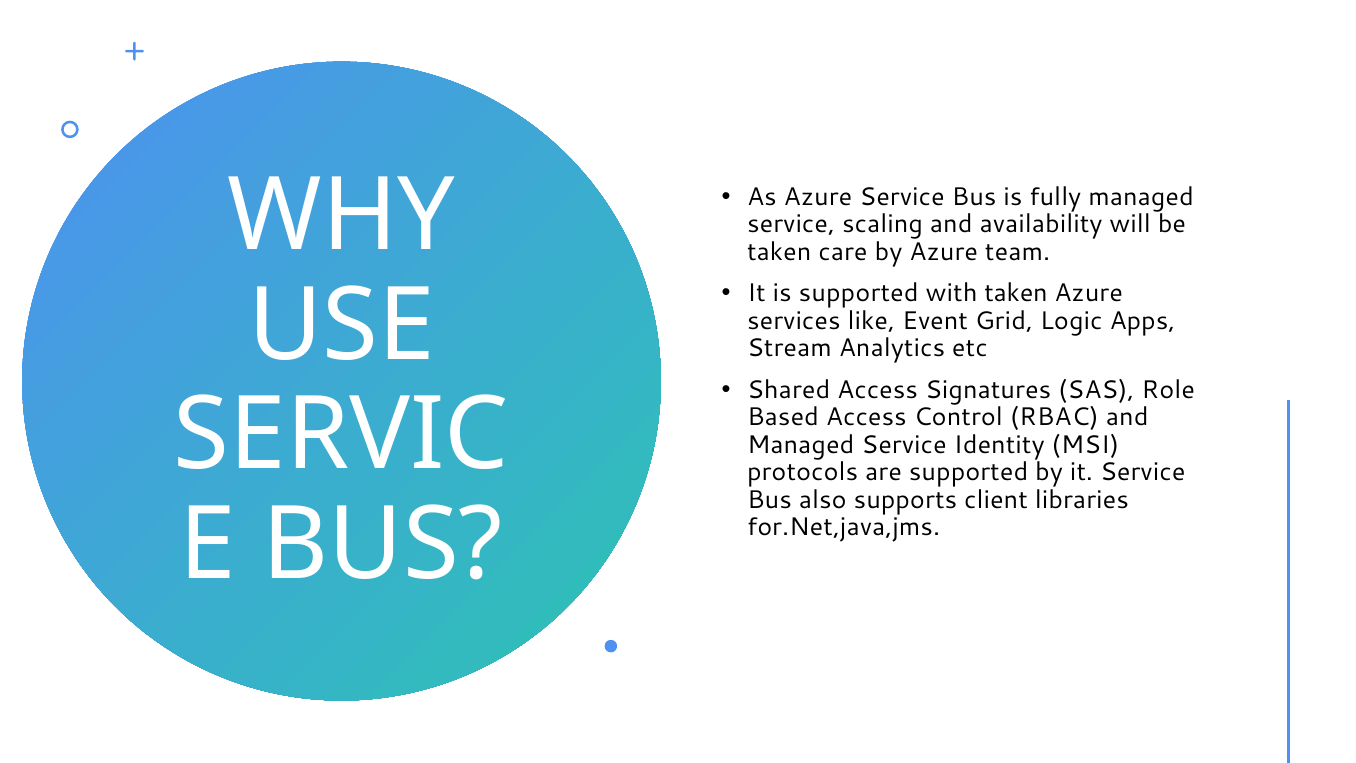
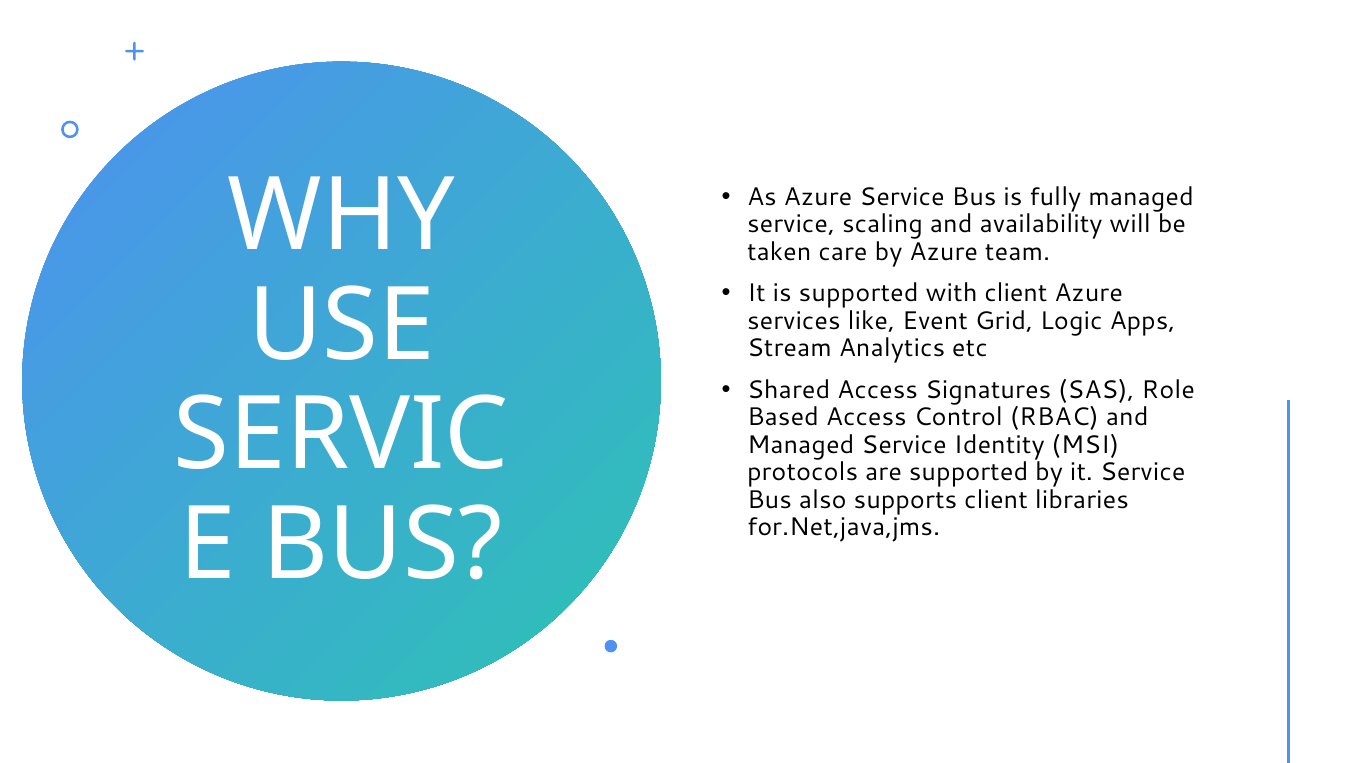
with taken: taken -> client (1016, 293)
